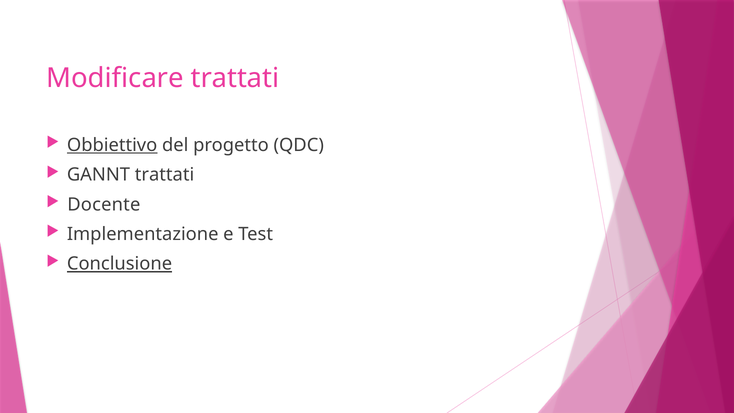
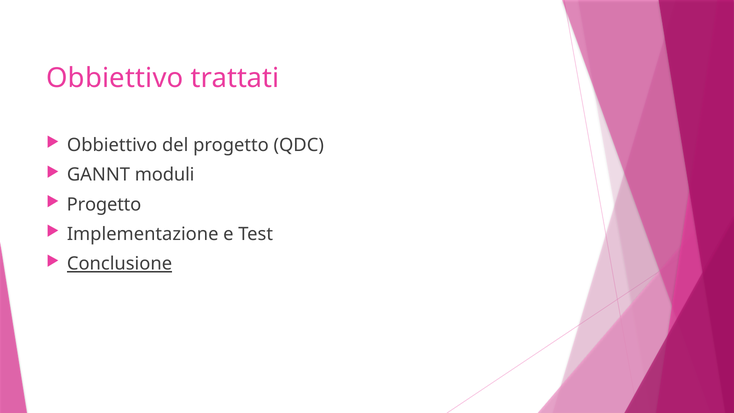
Modificare: Modificare -> Obbiettivo (115, 78)
Obbiettivo underline: present -> none (112, 145)
GANNT trattati: trattati -> moduli (165, 175)
Docente: Docente -> Progetto (104, 204)
